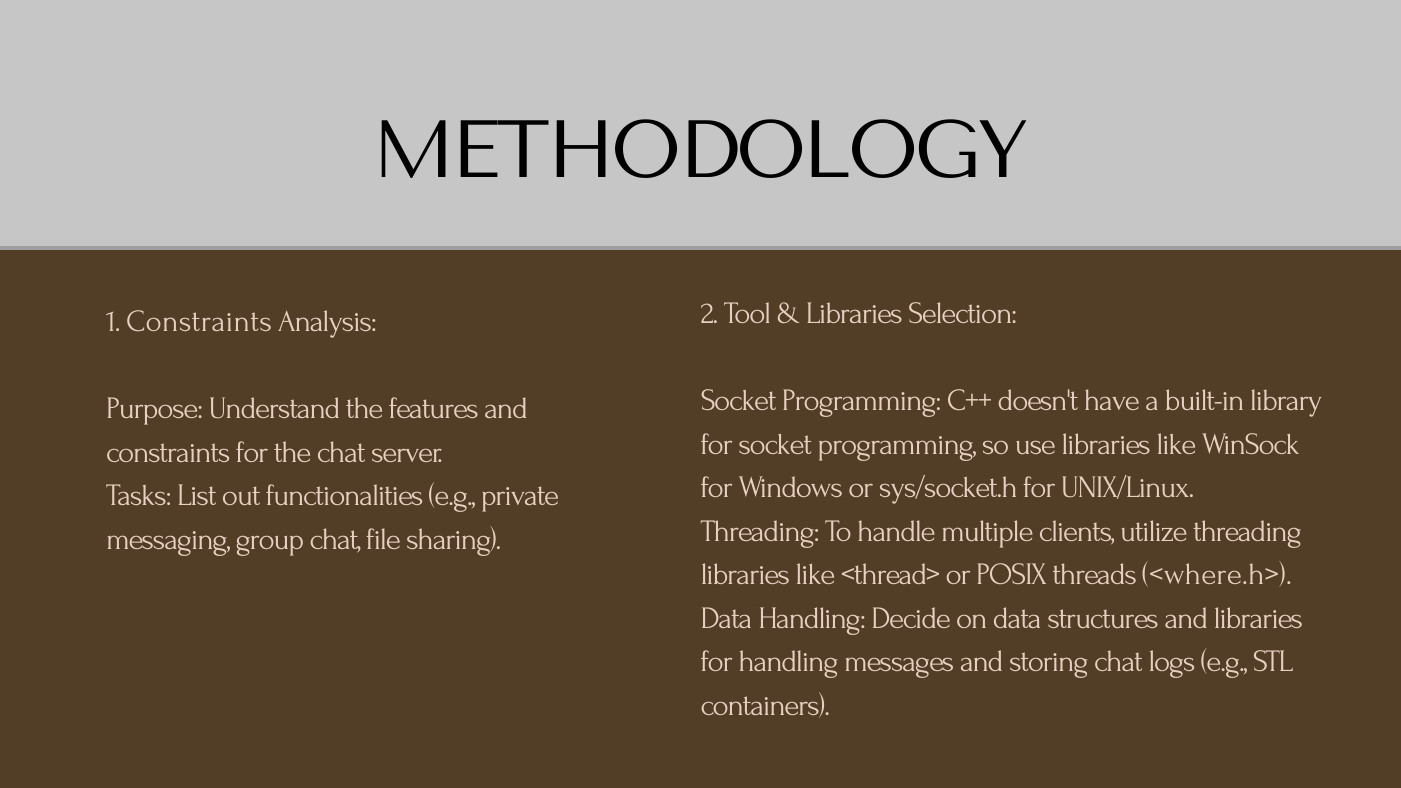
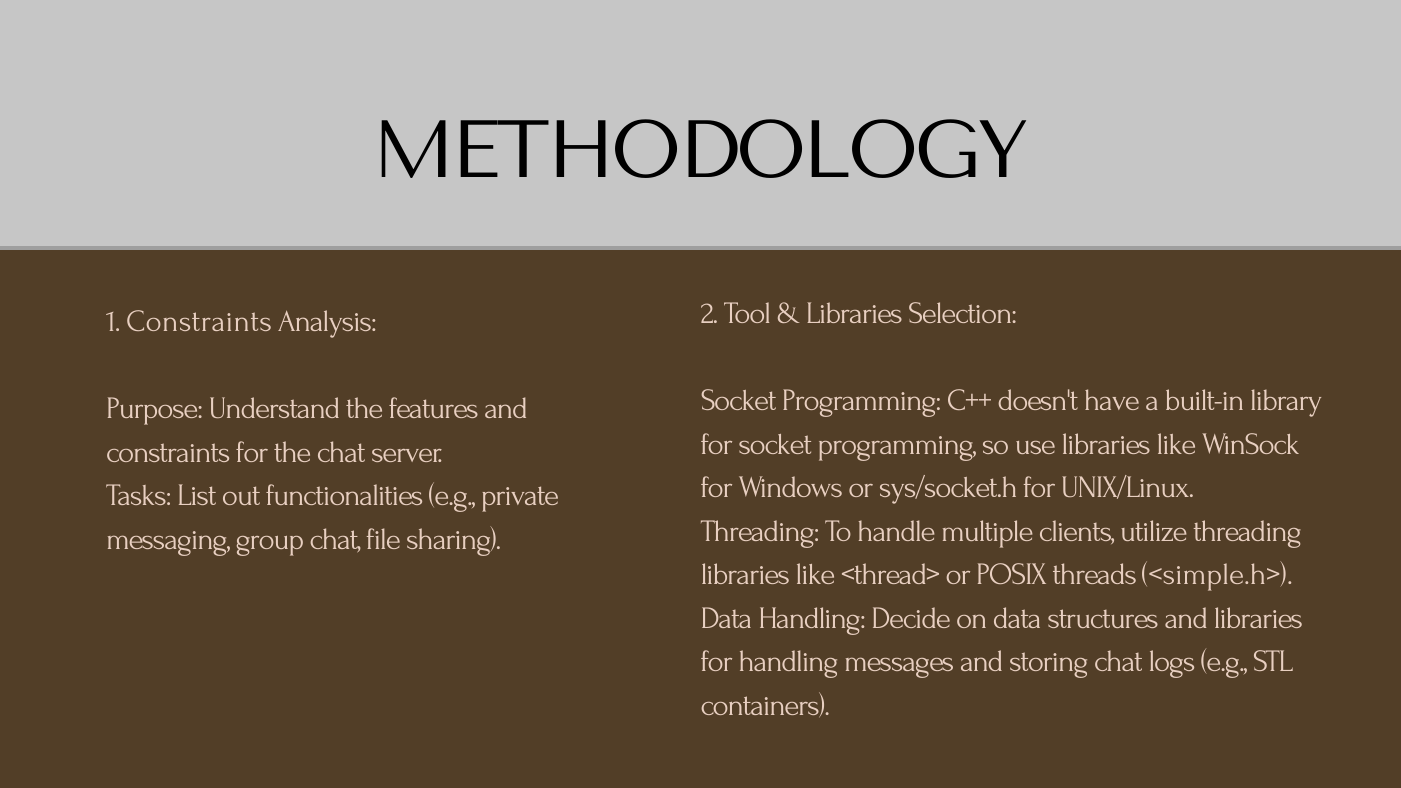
<where.h>: <where.h> -> <simple.h> (1217, 575)
